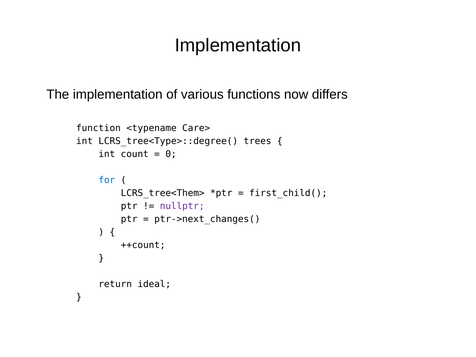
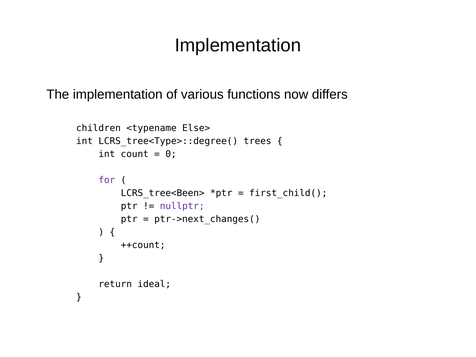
function: function -> children (98, 128)
Care>: Care> -> Else> (196, 128)
for colour: blue -> purple (107, 180)
LCRS_tree<Them>: LCRS_tree<Them> -> LCRS_tree<Been> (163, 193)
